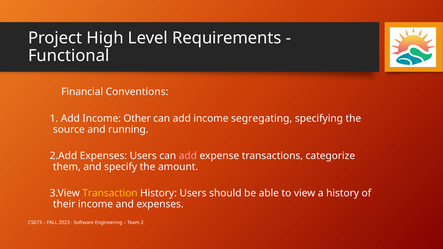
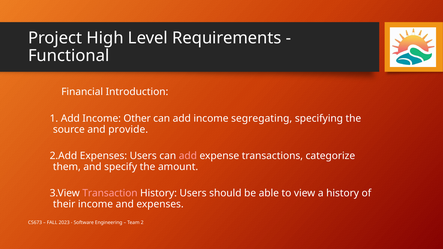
Conventions: Conventions -> Introduction (137, 92)
running: running -> provide (128, 129)
Transaction colour: yellow -> pink (110, 193)
